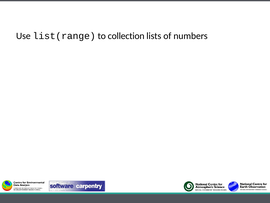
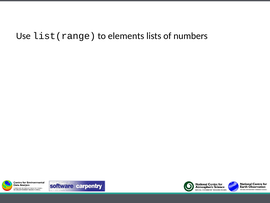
collection: collection -> elements (126, 36)
